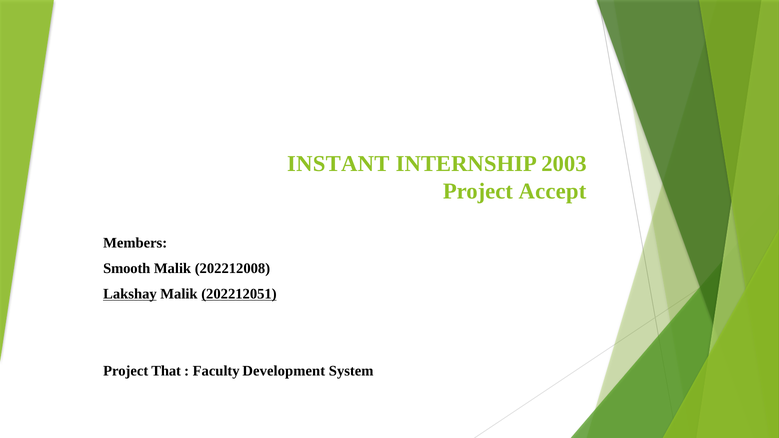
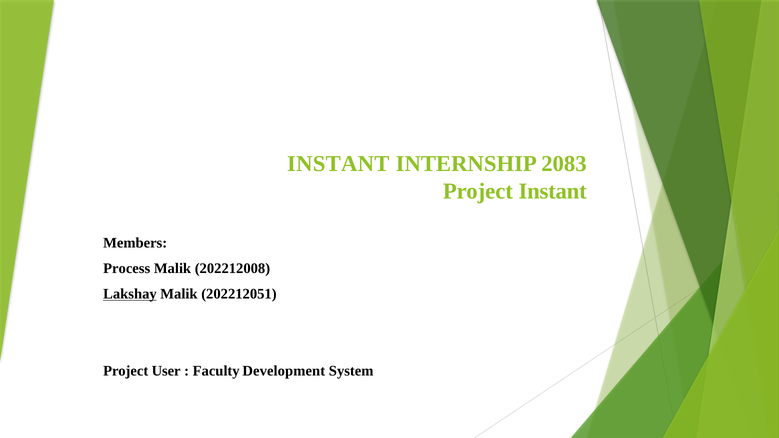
2003: 2003 -> 2083 (564, 164)
Project Accept: Accept -> Instant (553, 191)
Smooth: Smooth -> Process (127, 269)
202212051 underline: present -> none (239, 294)
That: That -> User (166, 371)
